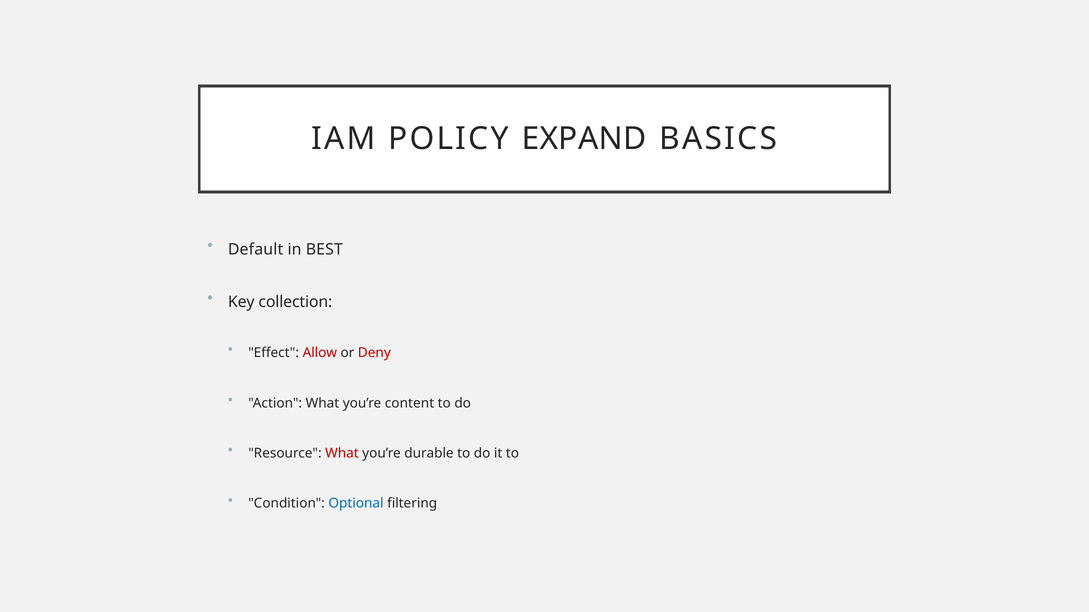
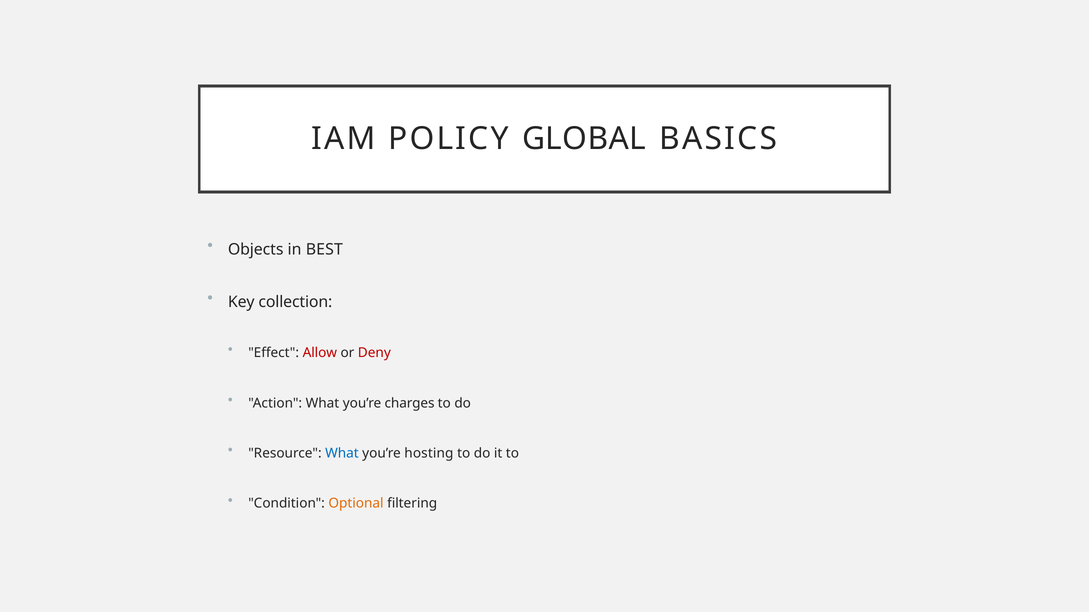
EXPAND: EXPAND -> GLOBAL (584, 139)
Default: Default -> Objects (256, 250)
content: content -> charges (410, 403)
What colour: red -> blue (342, 454)
durable: durable -> hosting (429, 454)
Optional colour: blue -> orange (356, 504)
